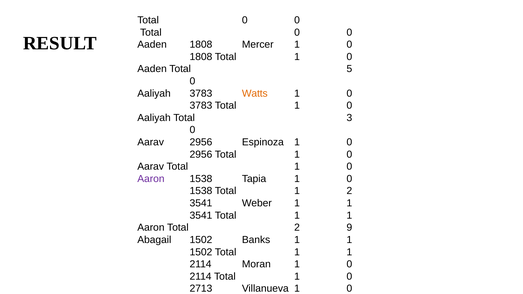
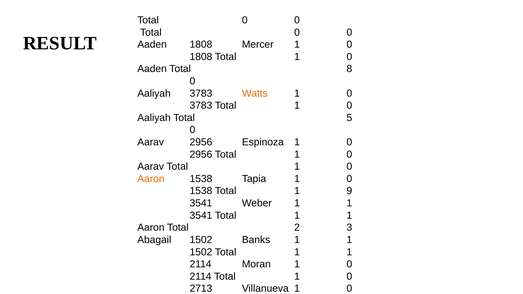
5: 5 -> 8 (349, 69)
3: 3 -> 5 (349, 118)
Aaron colour: purple -> orange (151, 179)
1 2: 2 -> 9 (349, 191)
9: 9 -> 3 (349, 228)
